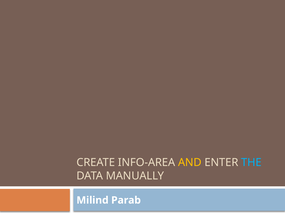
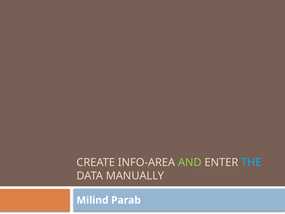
AND colour: yellow -> light green (190, 162)
